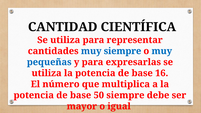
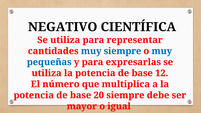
CANTIDAD: CANTIDAD -> NEGATIVO (63, 27)
16: 16 -> 12 (162, 73)
50: 50 -> 20 (99, 95)
